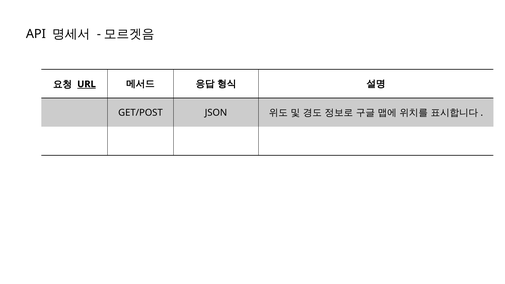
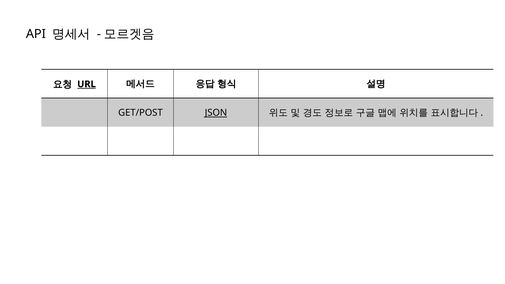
JSON underline: none -> present (216, 113)
